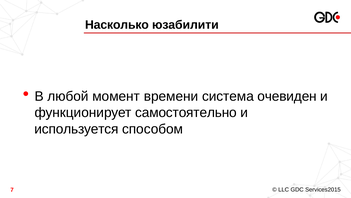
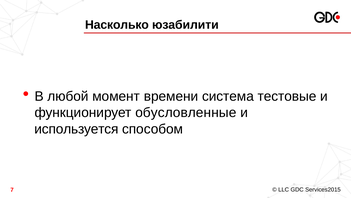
очевиден: очевиден -> тестовые (287, 96)
самостоятельно: самостоятельно -> обусловленные (186, 112)
